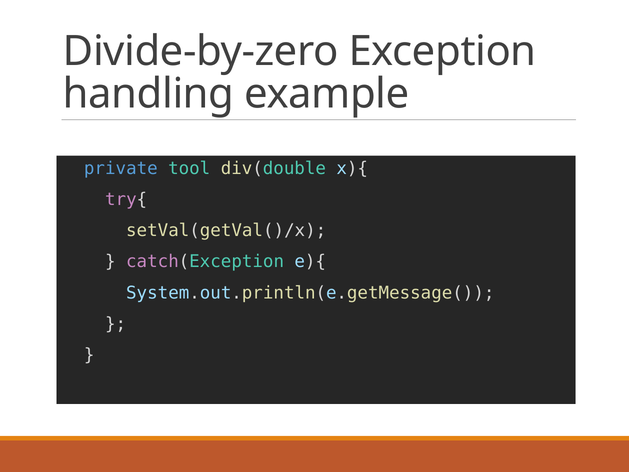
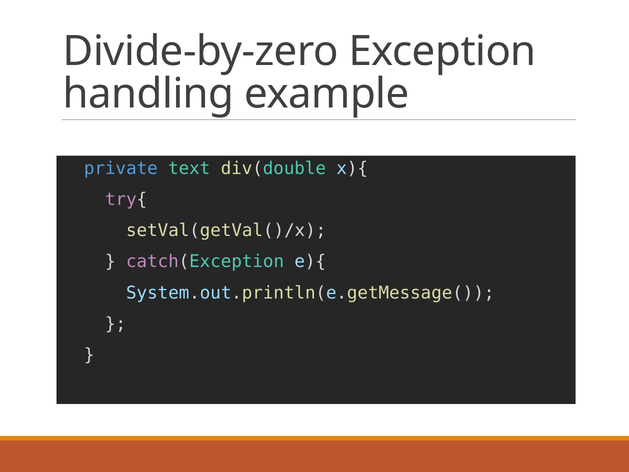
tool: tool -> text (189, 168)
